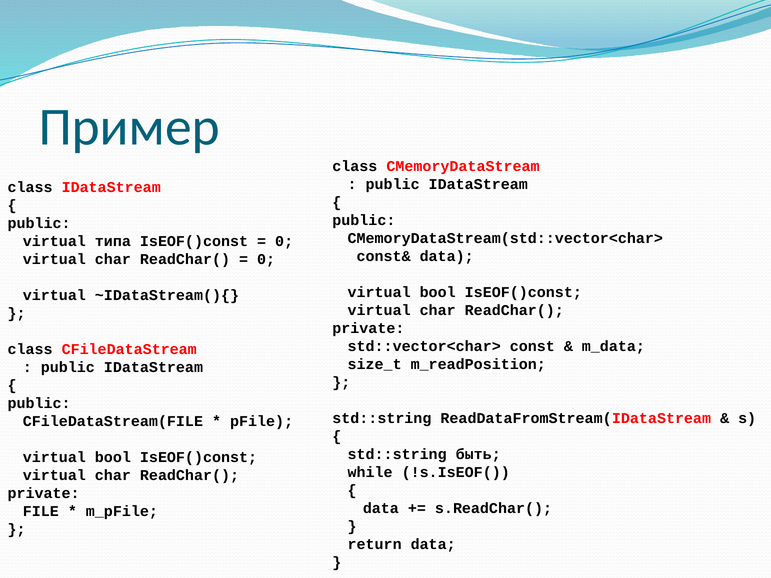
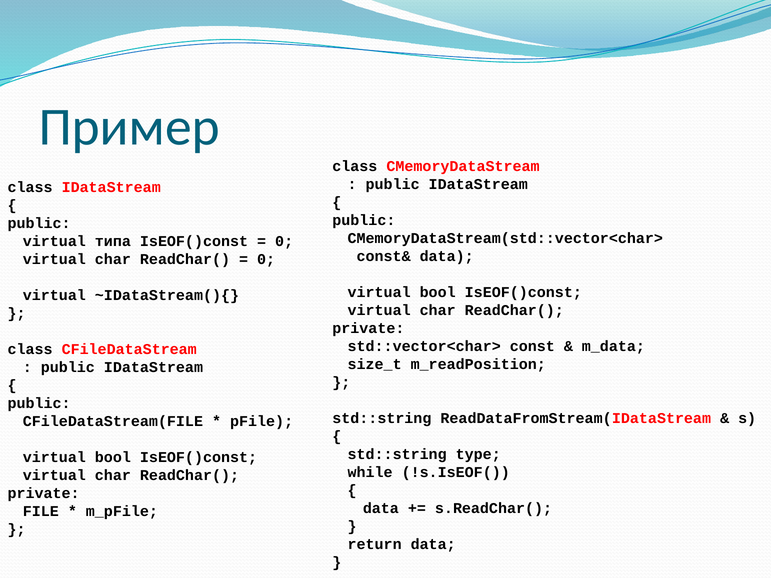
быть: быть -> type (478, 454)
